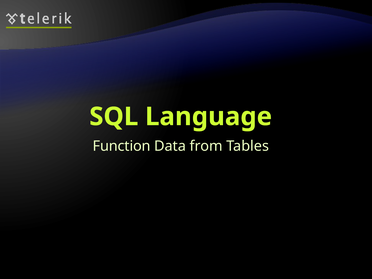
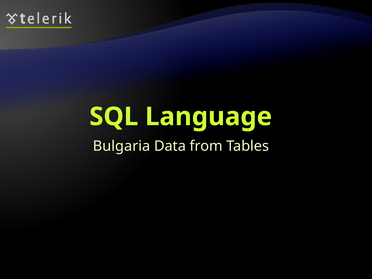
Function: Function -> Bulgaria (122, 146)
